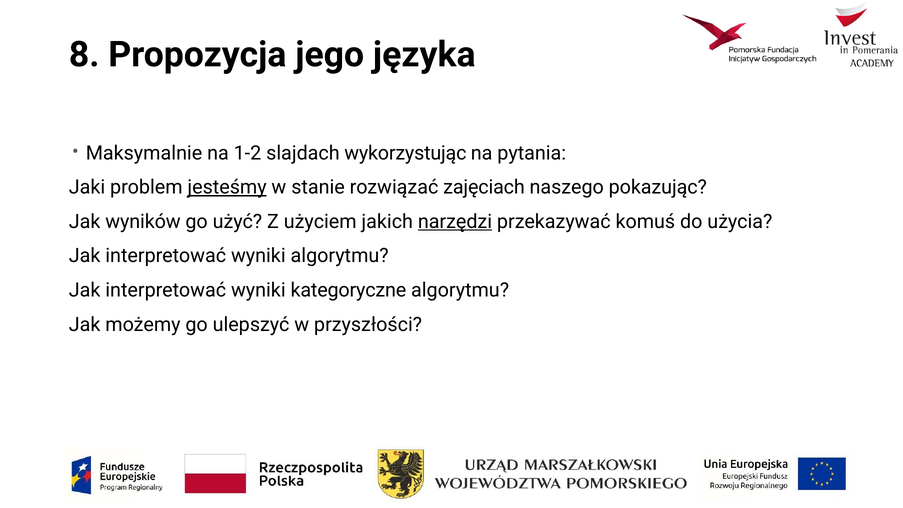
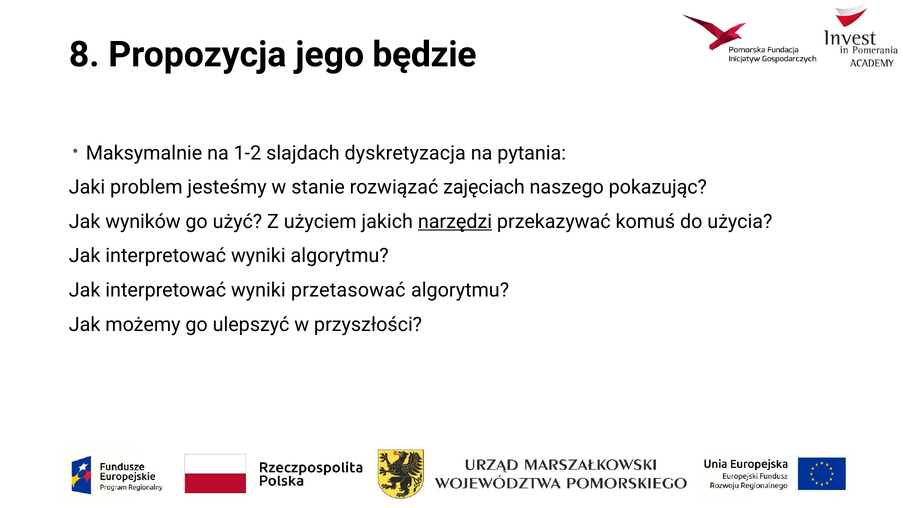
języka: języka -> będzie (424, 55)
wykorzystując: wykorzystując -> dyskretyzacja (405, 153)
jesteśmy underline: present -> none (227, 187)
kategoryczne: kategoryczne -> przetasować (348, 290)
